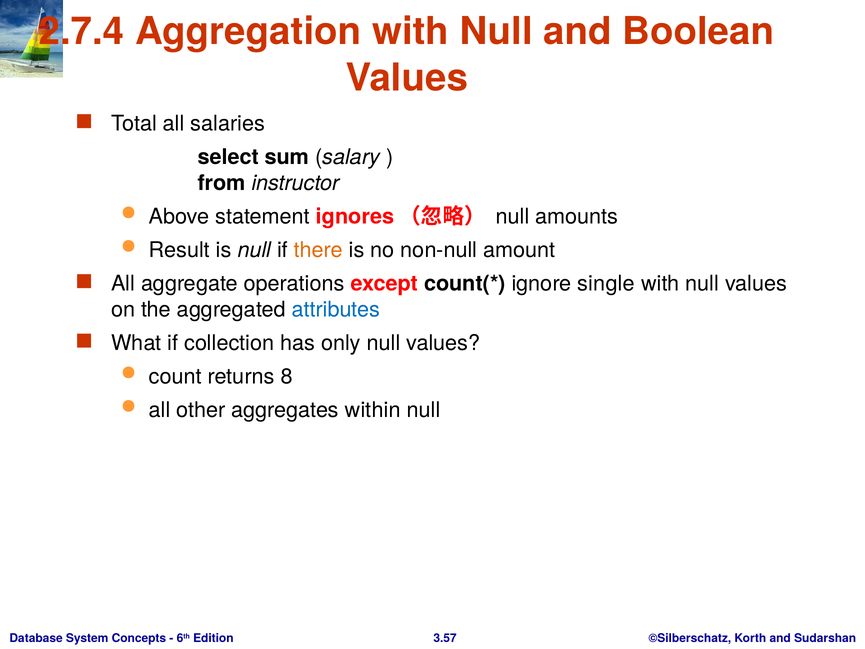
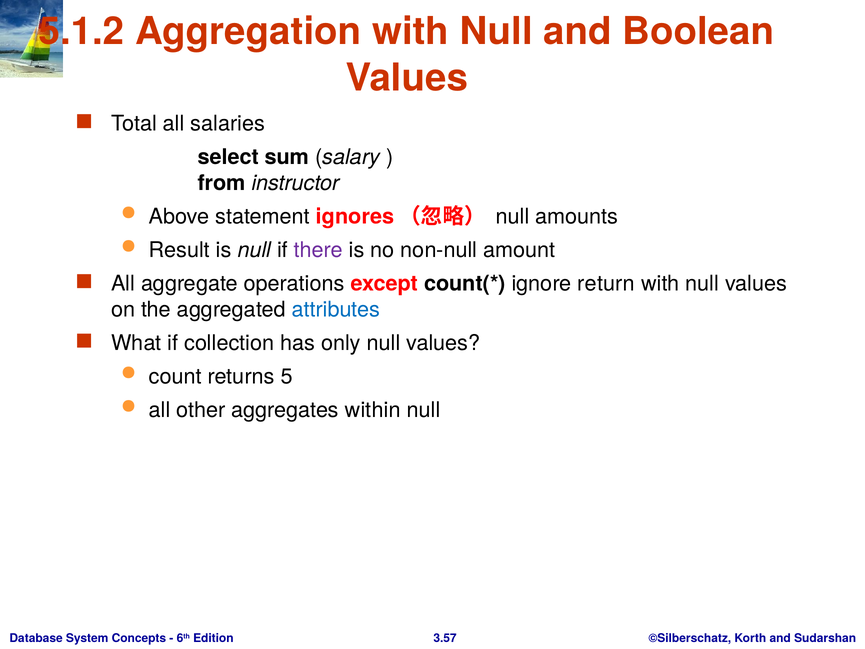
2.7.4: 2.7.4 -> 5.1.2 (82, 32)
there colour: orange -> purple (318, 250)
single: single -> return (606, 283)
8: 8 -> 5 (287, 376)
